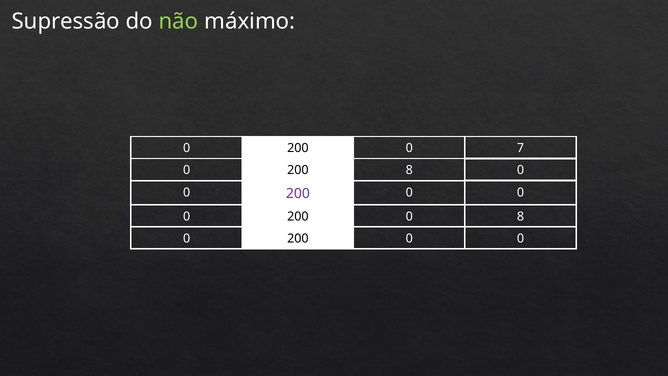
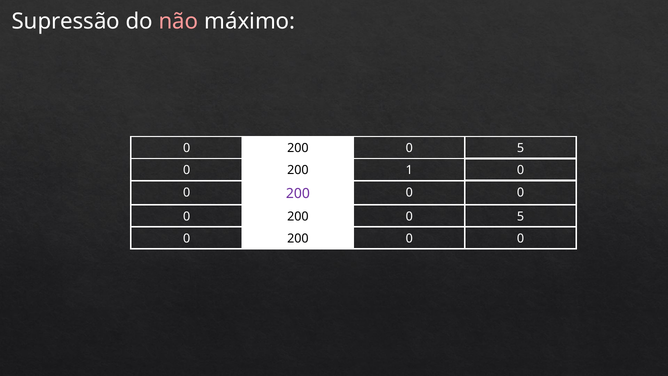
não colour: light green -> pink (179, 22)
7: 7 -> 5 (521, 148)
200 8: 8 -> 1 (409, 170)
8: 8 -> 5 (521, 216)
